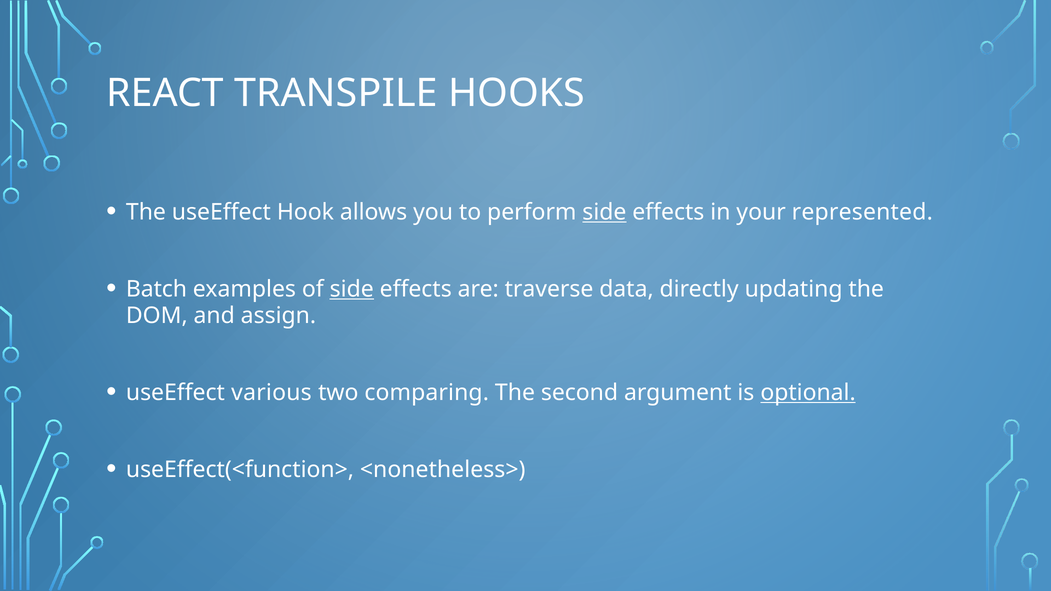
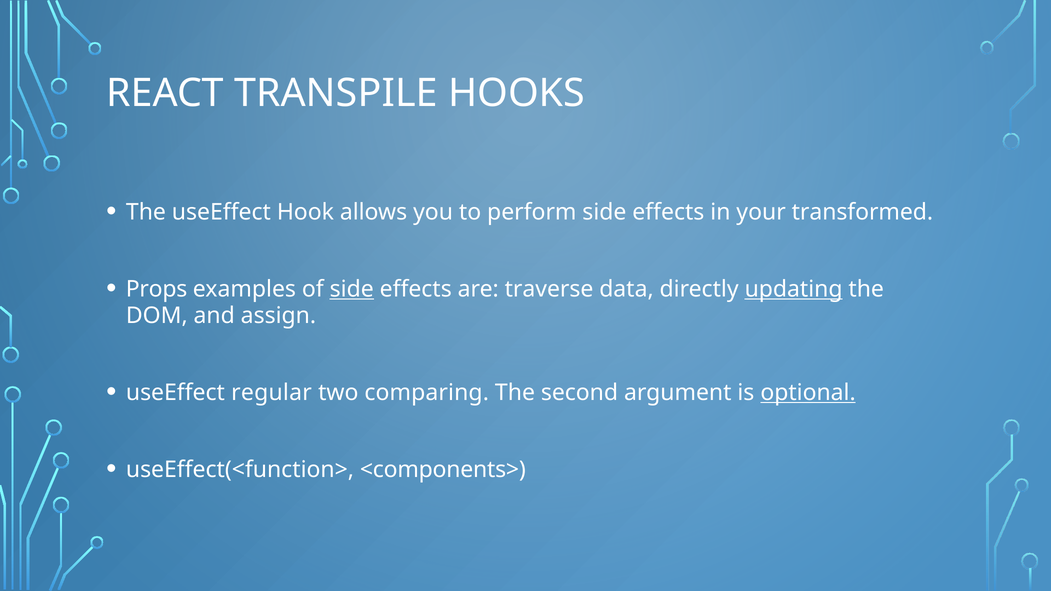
side underline: present -> none (604, 212)
represented: represented -> transformed (862, 212)
Batch: Batch -> Props (157, 289)
updating underline: none -> present (794, 289)
various: various -> regular (271, 393)
<nonetheless>: <nonetheless> -> <components> (443, 470)
